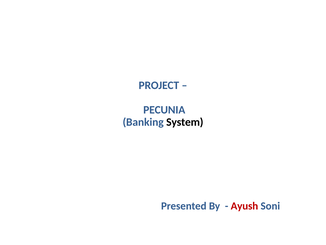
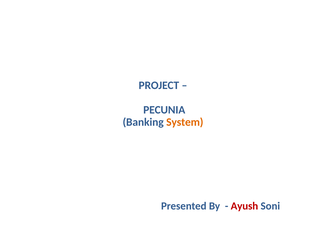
System colour: black -> orange (185, 122)
